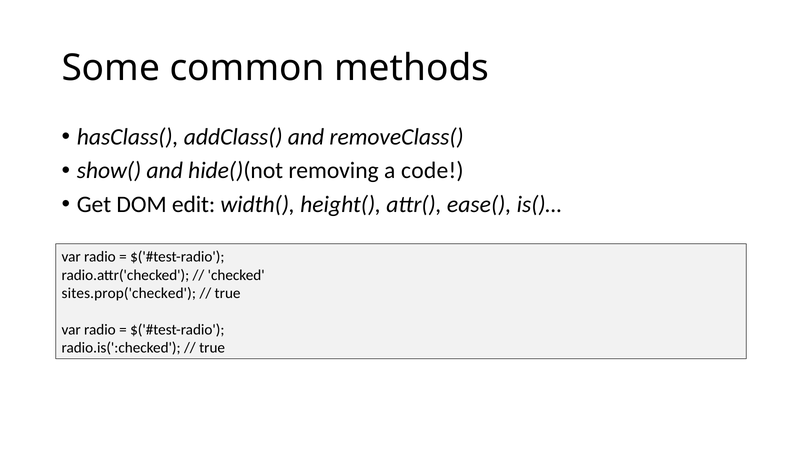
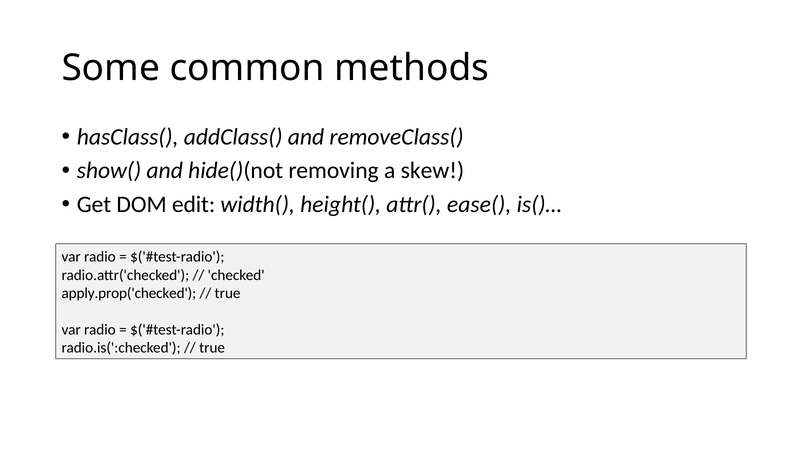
code: code -> skew (432, 171)
sites.prop('checked: sites.prop('checked -> apply.prop('checked (129, 293)
